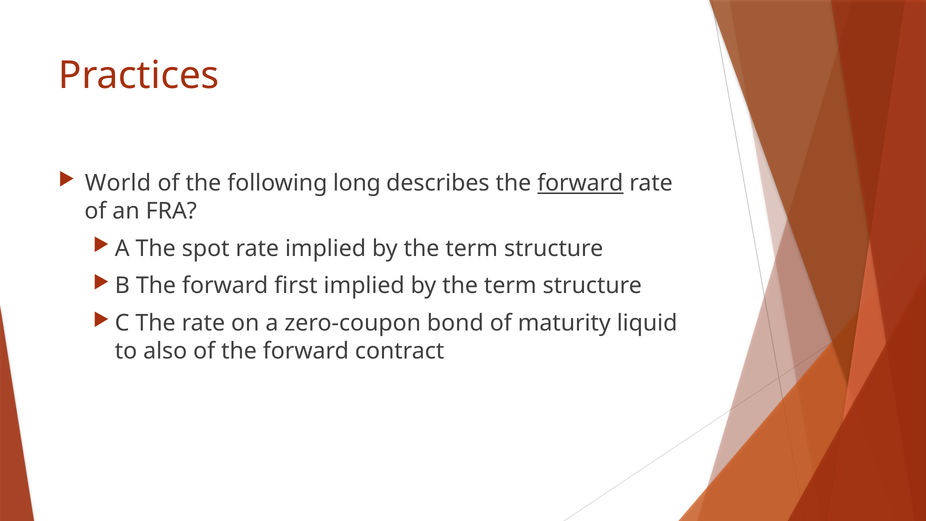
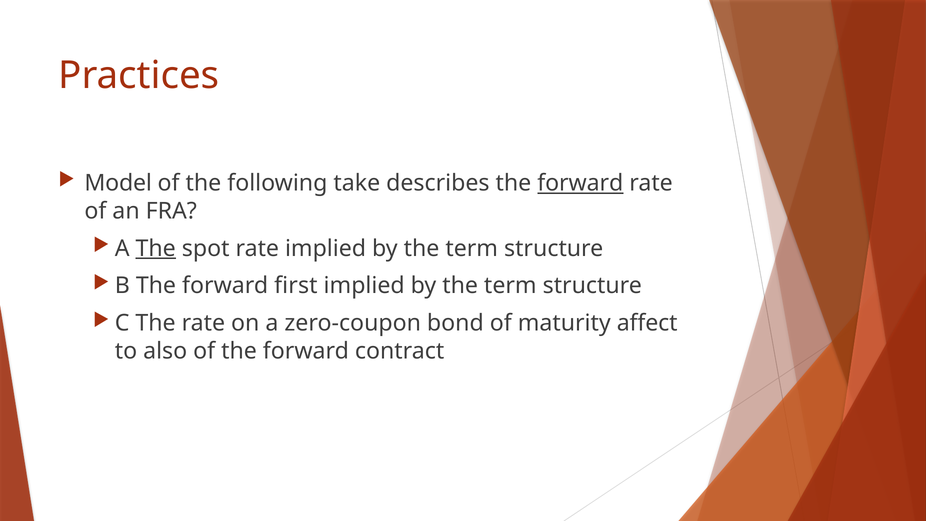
World: World -> Model (118, 183)
long: long -> take (357, 183)
The underline: none -> present (156, 248)
liquid: liquid -> affect (647, 323)
